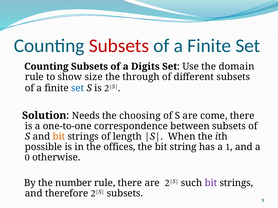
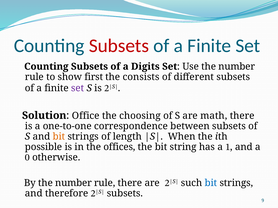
Use the domain: domain -> number (237, 67)
size: size -> first (94, 77)
through: through -> consists (141, 77)
set colour: blue -> purple (78, 88)
Needs: Needs -> Office (86, 116)
come: come -> math (214, 116)
bit colour: purple -> blue (211, 183)
